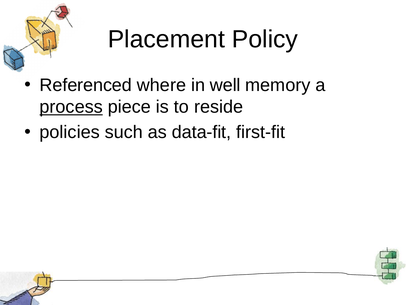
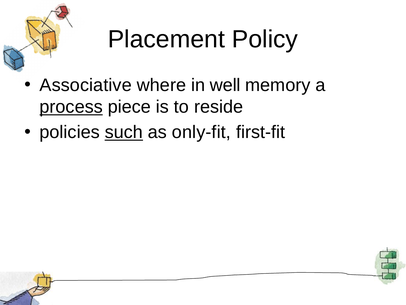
Referenced: Referenced -> Associative (86, 85)
such underline: none -> present (124, 132)
data-fit: data-fit -> only-fit (201, 132)
